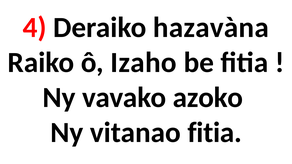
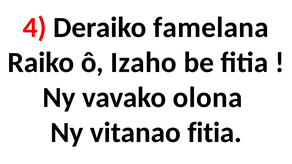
hazavàna: hazavàna -> famelana (211, 28)
azoko: azoko -> olona (208, 98)
